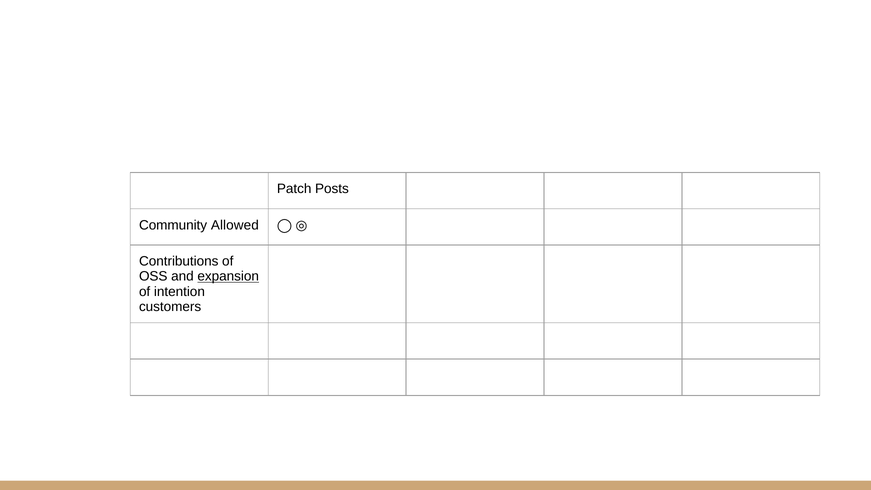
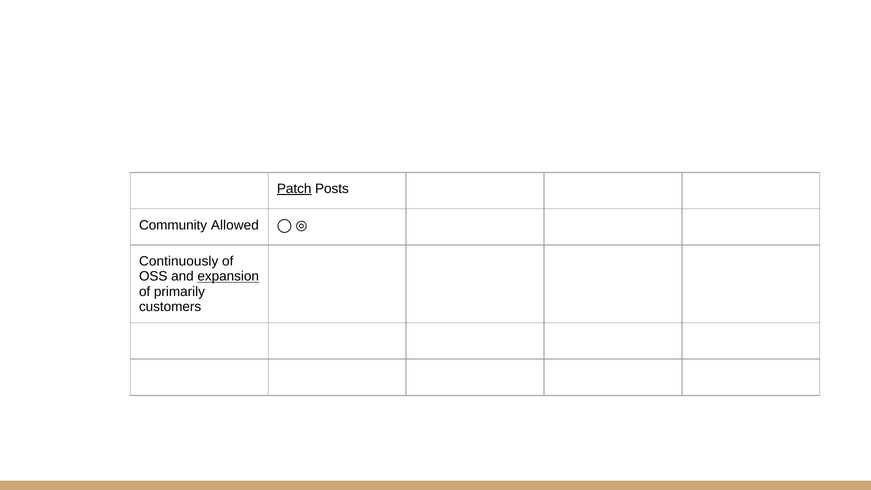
Patch underline: none -> present (294, 189)
Contributions: Contributions -> Continuously (179, 261)
intention: intention -> primarily (179, 292)
